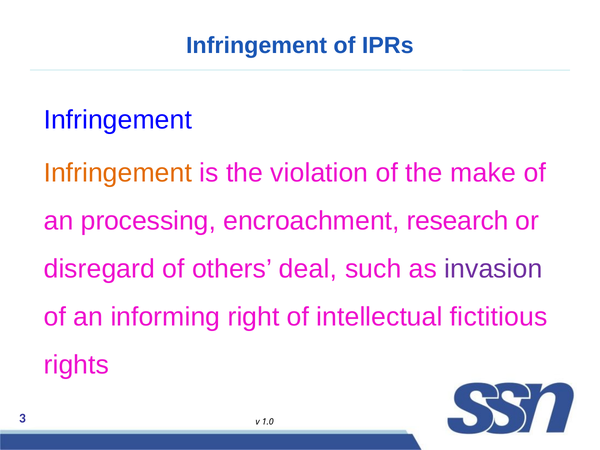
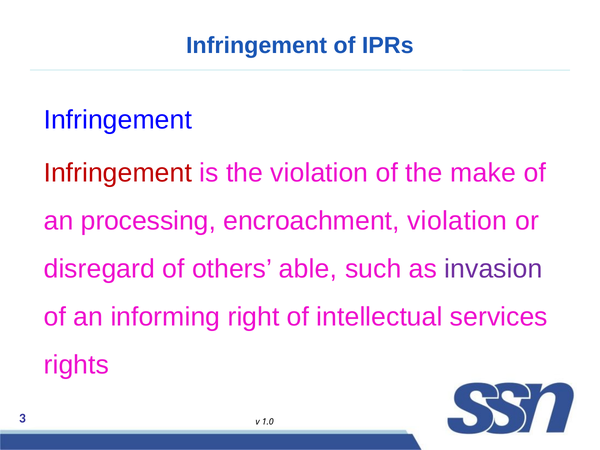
Infringement colour: orange -> red (118, 173)
encroachment research: research -> violation (457, 221)
deal: deal -> able (308, 269)
fictitious: fictitious -> services (499, 317)
